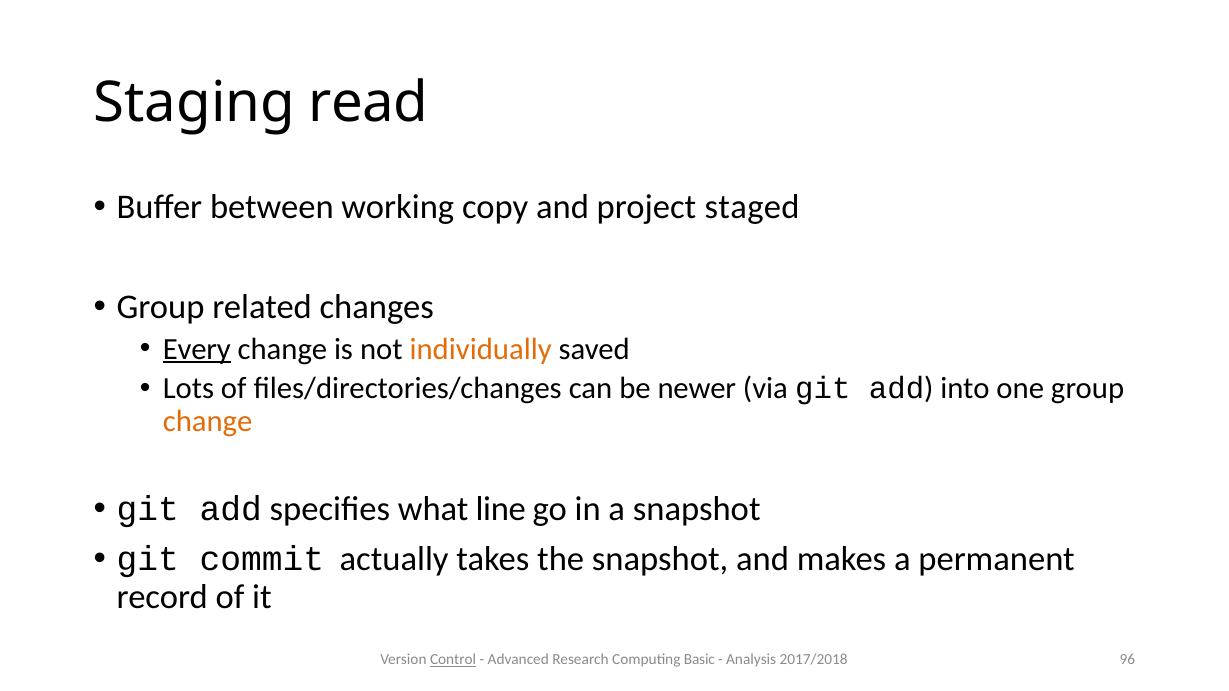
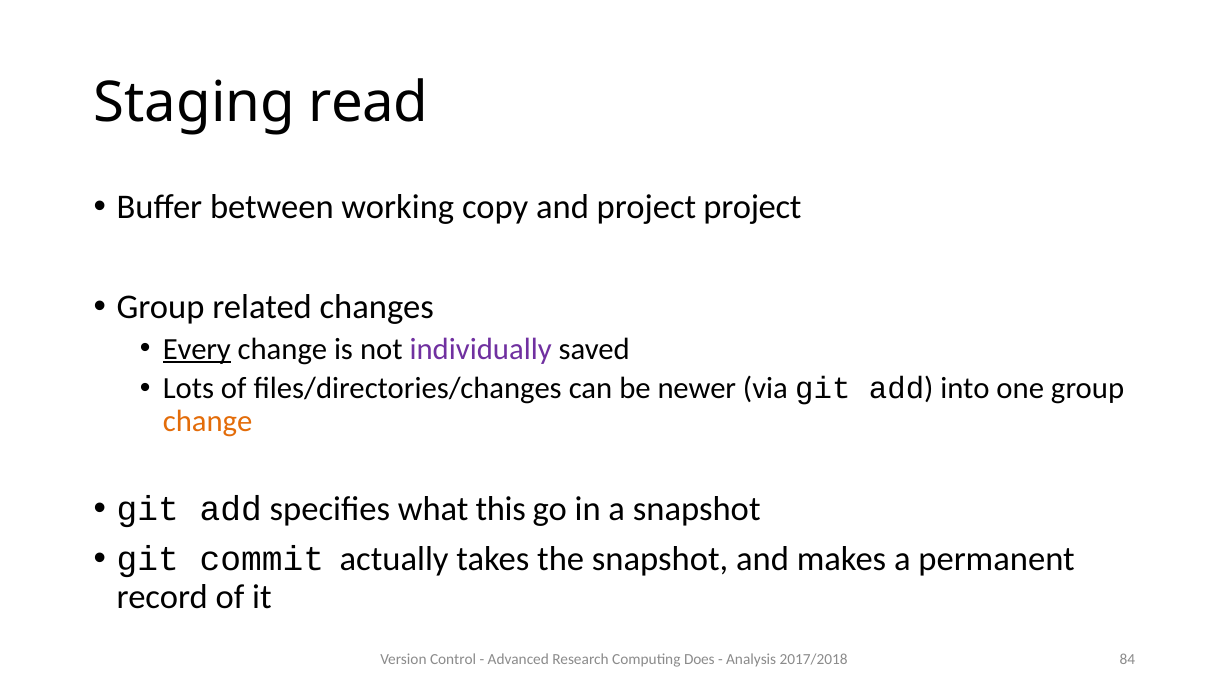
project staged: staged -> project (752, 207)
individually colour: orange -> purple (481, 349)
line: line -> this (501, 509)
Control underline: present -> none (453, 660)
Basic: Basic -> Does (699, 660)
96: 96 -> 84 (1127, 660)
